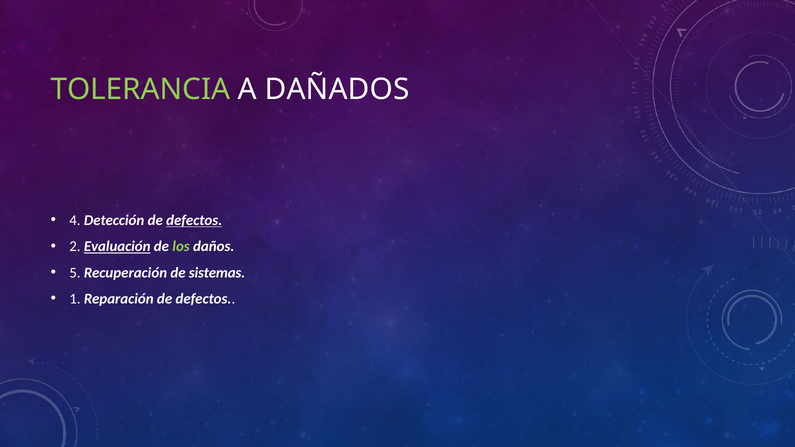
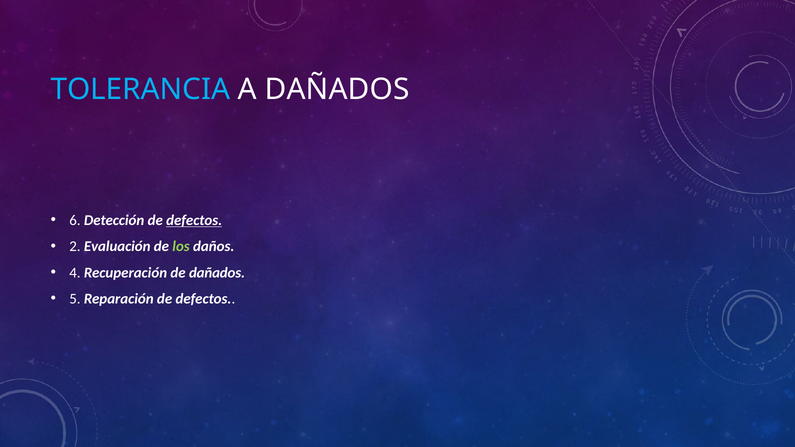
TOLERANCIA colour: light green -> light blue (140, 89)
4: 4 -> 6 (75, 220)
Evaluación underline: present -> none (117, 247)
5: 5 -> 4 (75, 273)
de sistemas: sistemas -> dañados (217, 273)
1: 1 -> 5 (75, 299)
